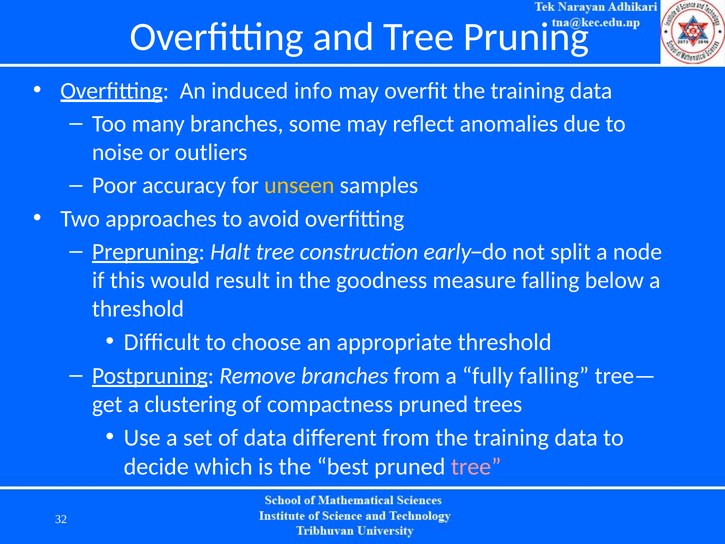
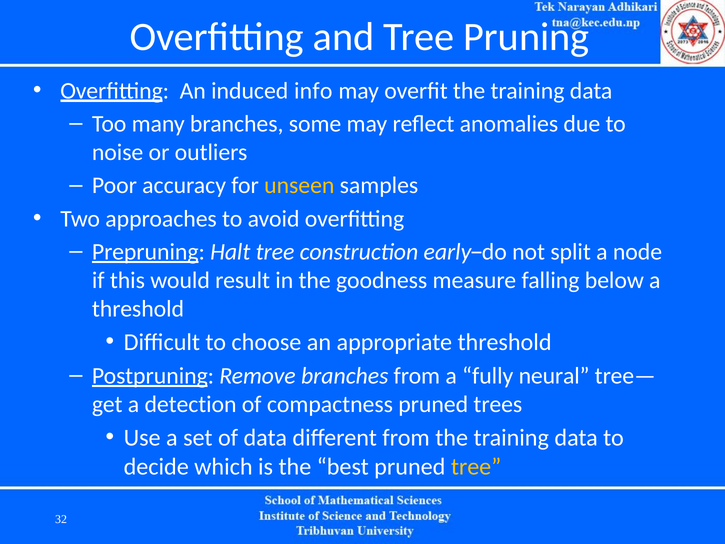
fully falling: falling -> neural (554, 376)
clustering: clustering -> detection (191, 404)
tree colour: pink -> yellow (476, 467)
